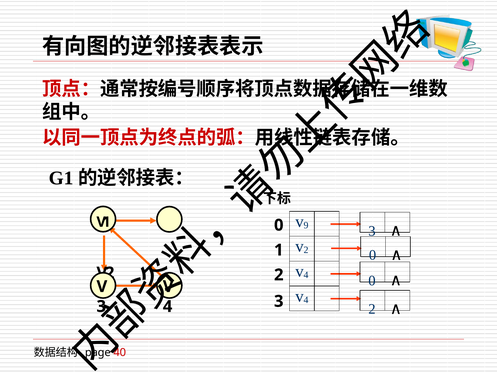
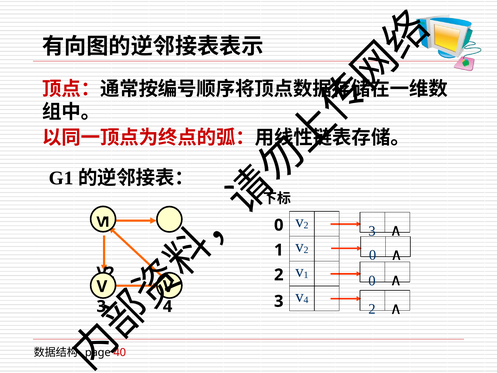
9: 9 -> 2 (306, 225)
4: 4 -> 1 (306, 275)
